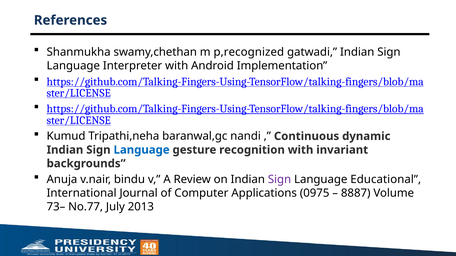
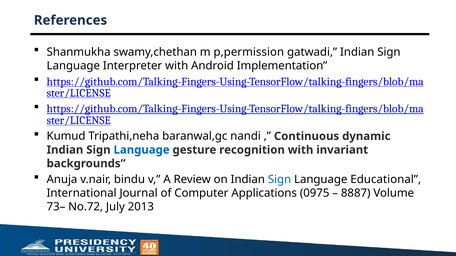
p,recognized: p,recognized -> p,permission (249, 52)
Sign colour: purple -> blue (279, 180)
No.77: No.77 -> No.72 (86, 207)
